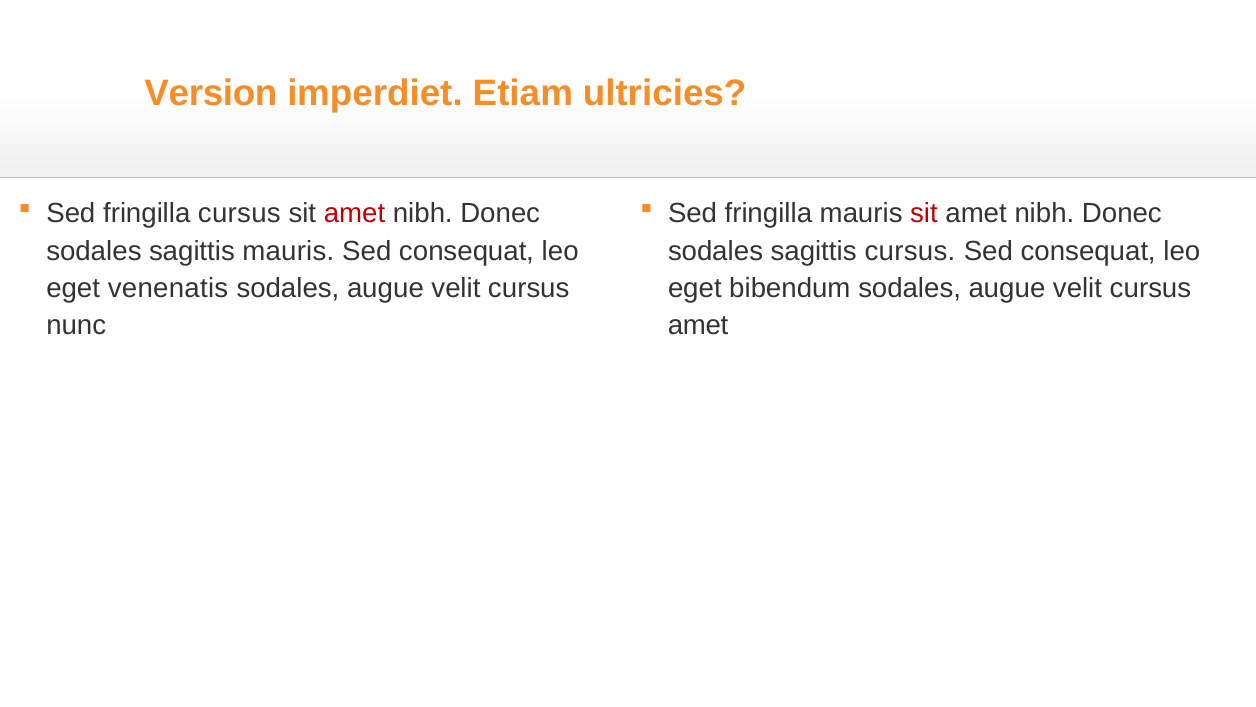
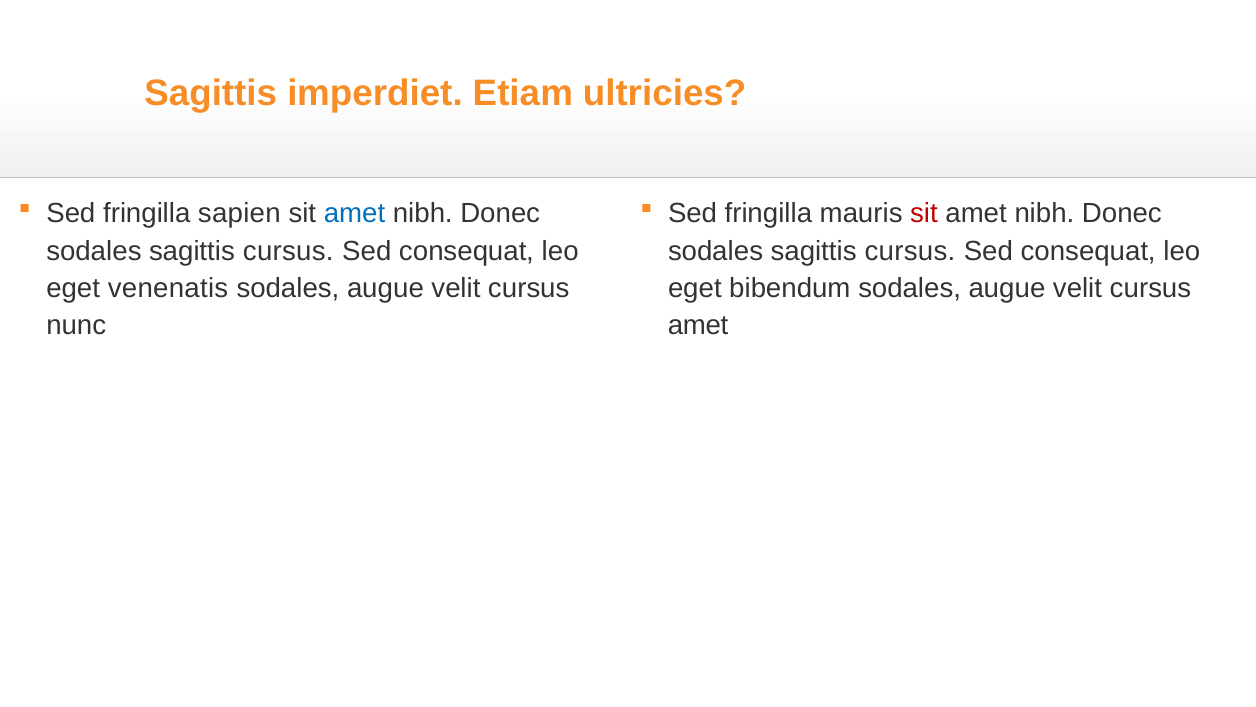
Version: Version -> Sagittis (211, 93)
fringilla cursus: cursus -> sapien (239, 214)
amet colour: red -> blue (354, 214)
mauris: mauris -> cursus (288, 251)
